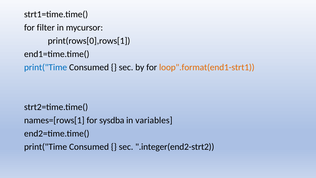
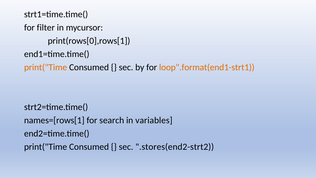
print("Time colour: blue -> orange (46, 67)
sysdba: sysdba -> search (112, 120)
.integer(end2-strt2: .integer(end2-strt2 -> .stores(end2-strt2 (175, 147)
